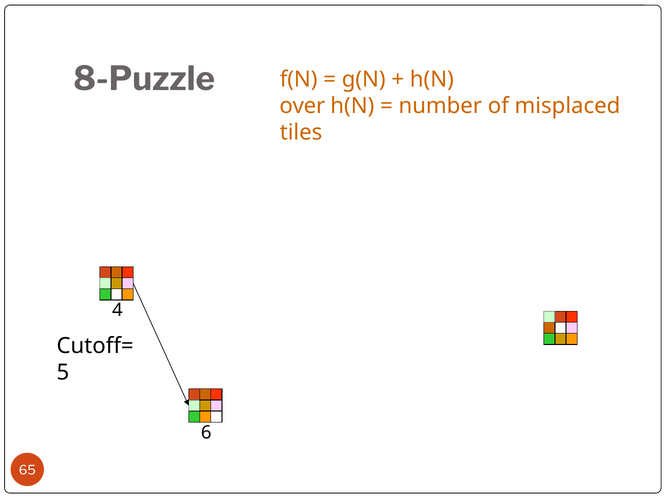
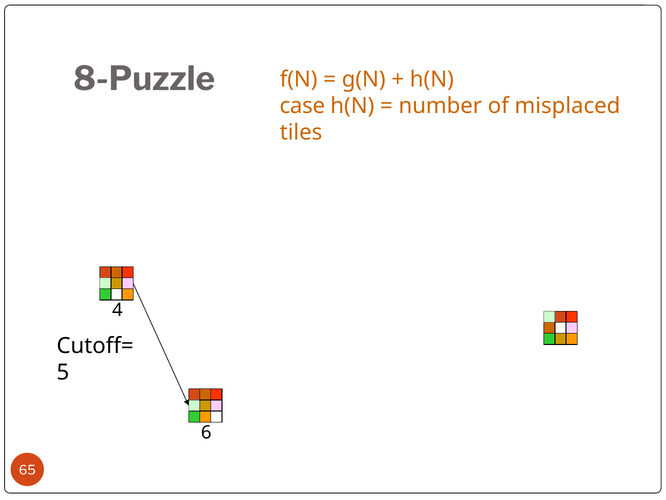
over: over -> case (302, 106)
